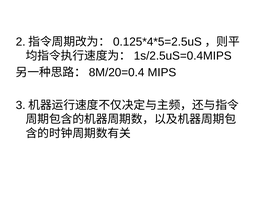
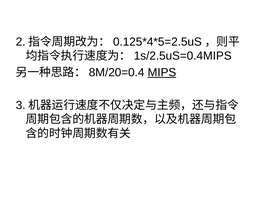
MIPS underline: none -> present (162, 72)
